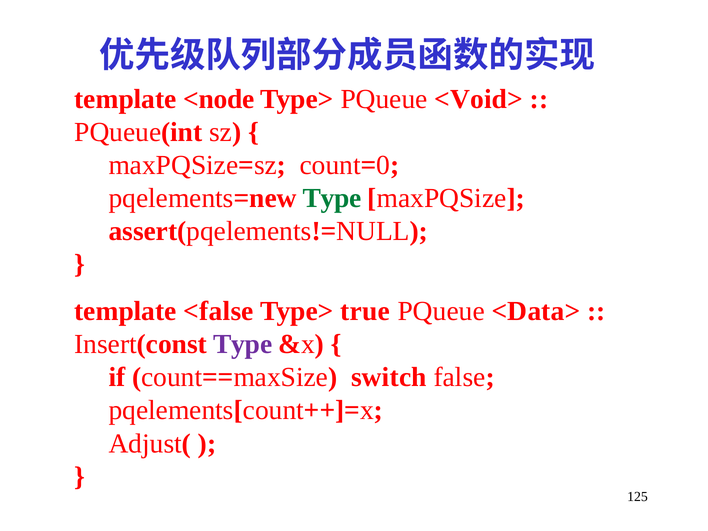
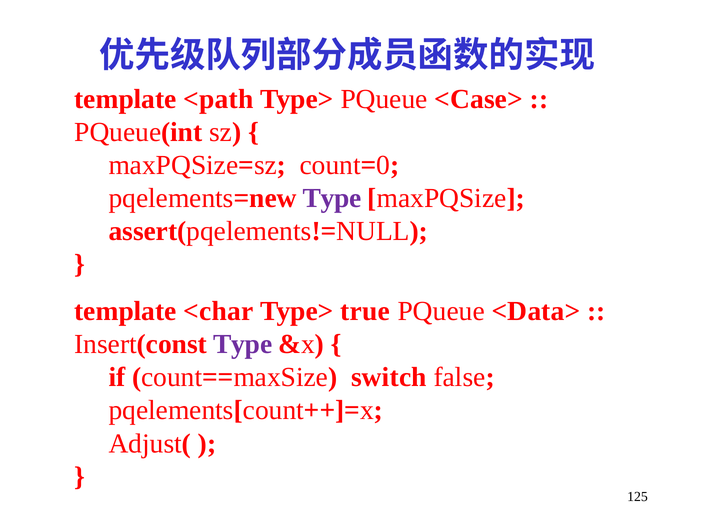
<node: <node -> <path (218, 99)
<Void>: <Void> -> <Case> (479, 99)
Type colour: green -> purple (332, 198)
<false: <false -> <char (218, 311)
